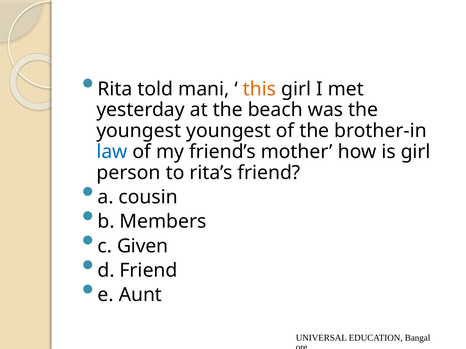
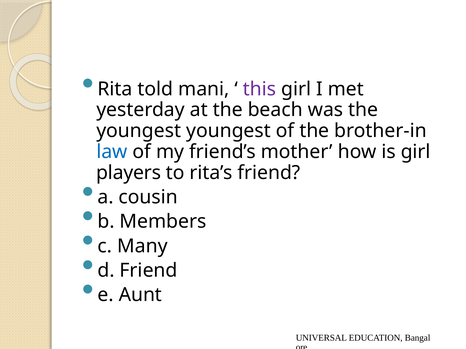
this colour: orange -> purple (260, 89)
person: person -> players (129, 173)
Given: Given -> Many (142, 246)
